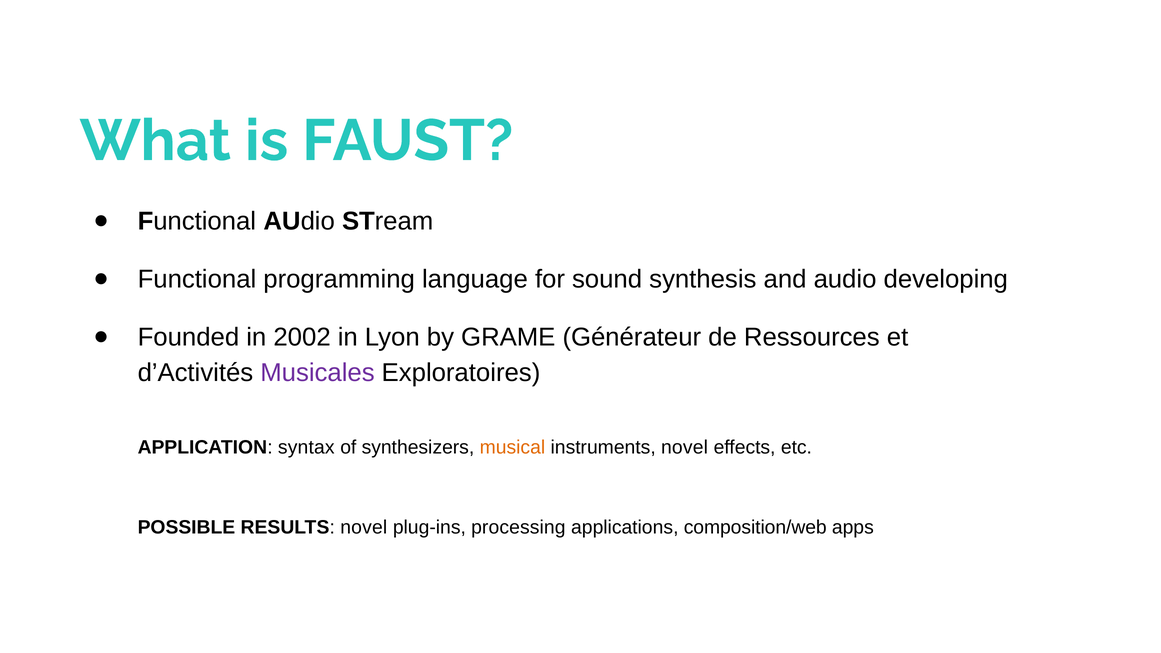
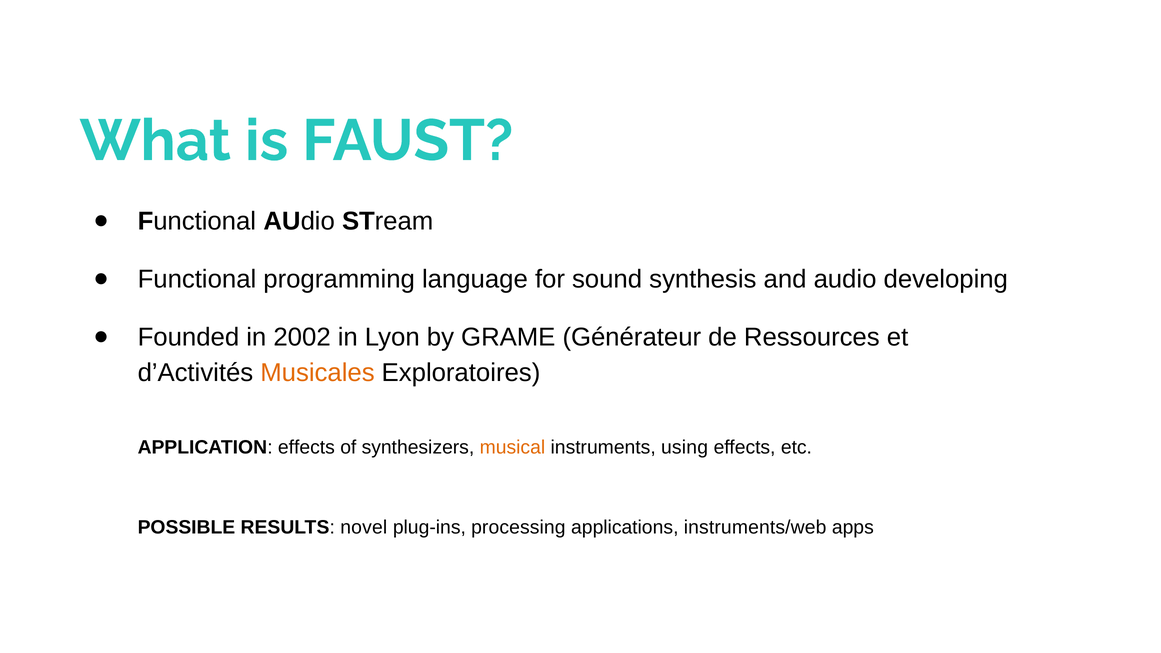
Musicales colour: purple -> orange (317, 373)
APPLICATION syntax: syntax -> effects (306, 447)
instruments novel: novel -> using (685, 447)
composition/web: composition/web -> instruments/web (755, 527)
